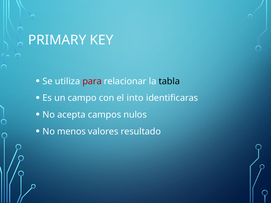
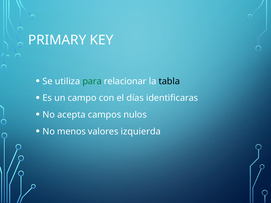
para colour: red -> green (92, 81)
into: into -> días (135, 98)
resultado: resultado -> izquierda (141, 132)
